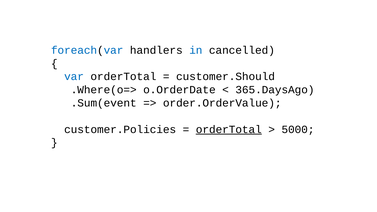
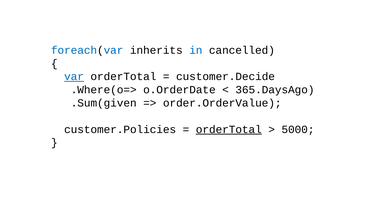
handlers: handlers -> inherits (156, 50)
var underline: none -> present (74, 77)
customer.Should: customer.Should -> customer.Decide (226, 77)
.Sum(event: .Sum(event -> .Sum(given (104, 103)
